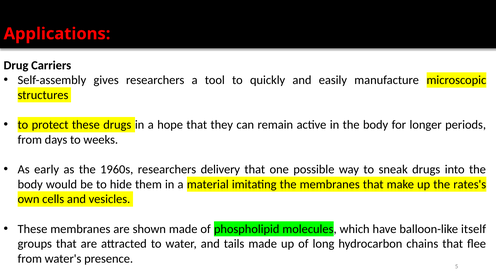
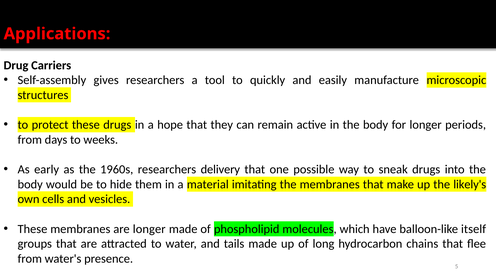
rates's: rates's -> likely's (470, 184)
are shown: shown -> longer (149, 229)
